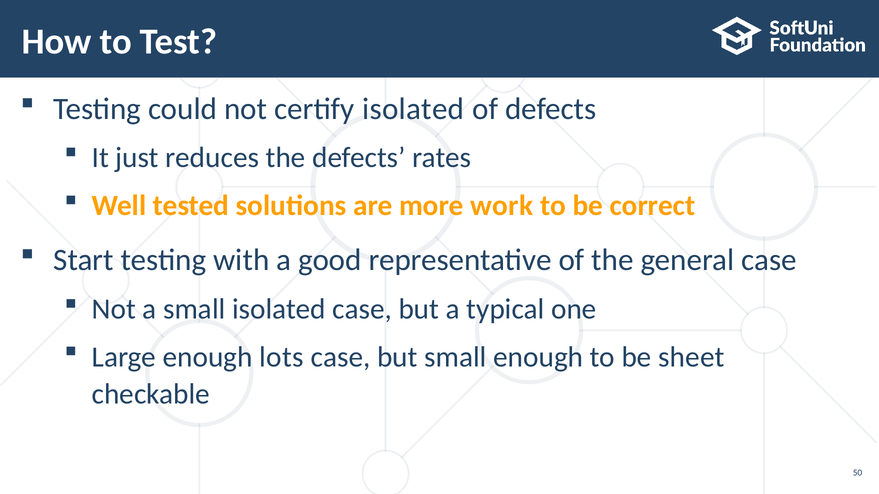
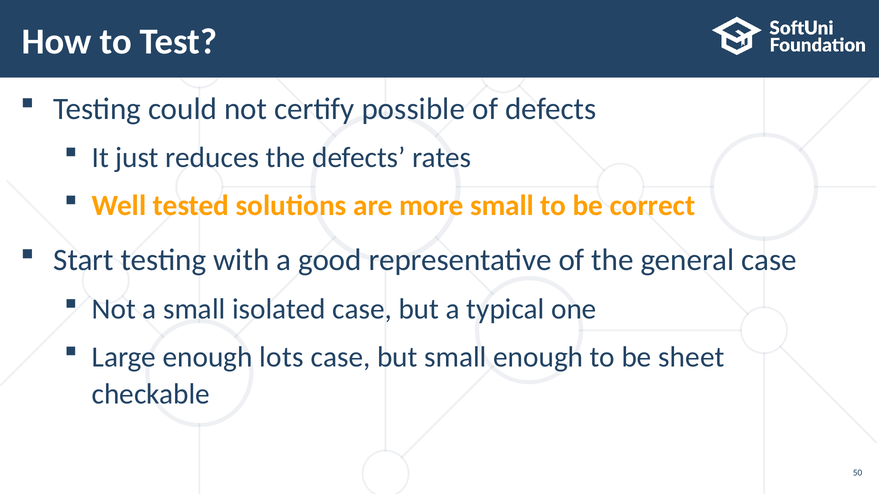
certify isolated: isolated -> possible (413, 109)
more work: work -> small (502, 206)
